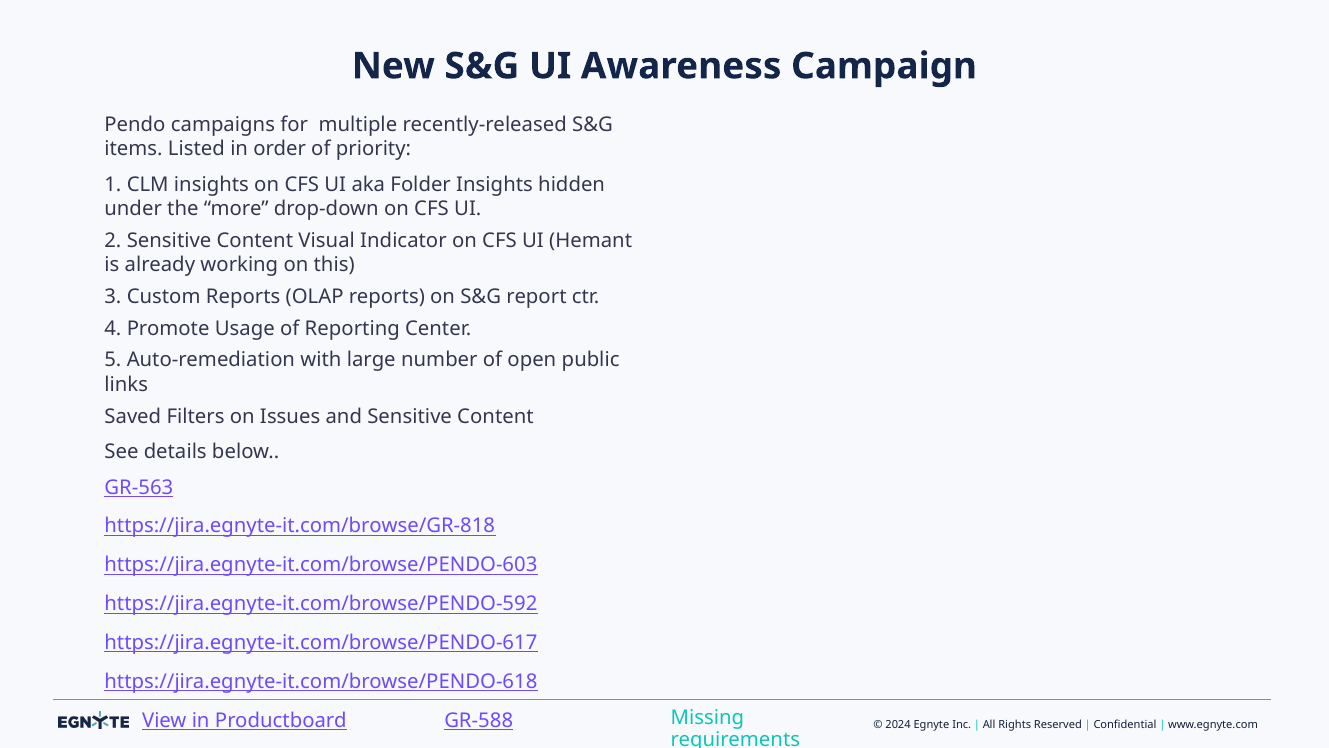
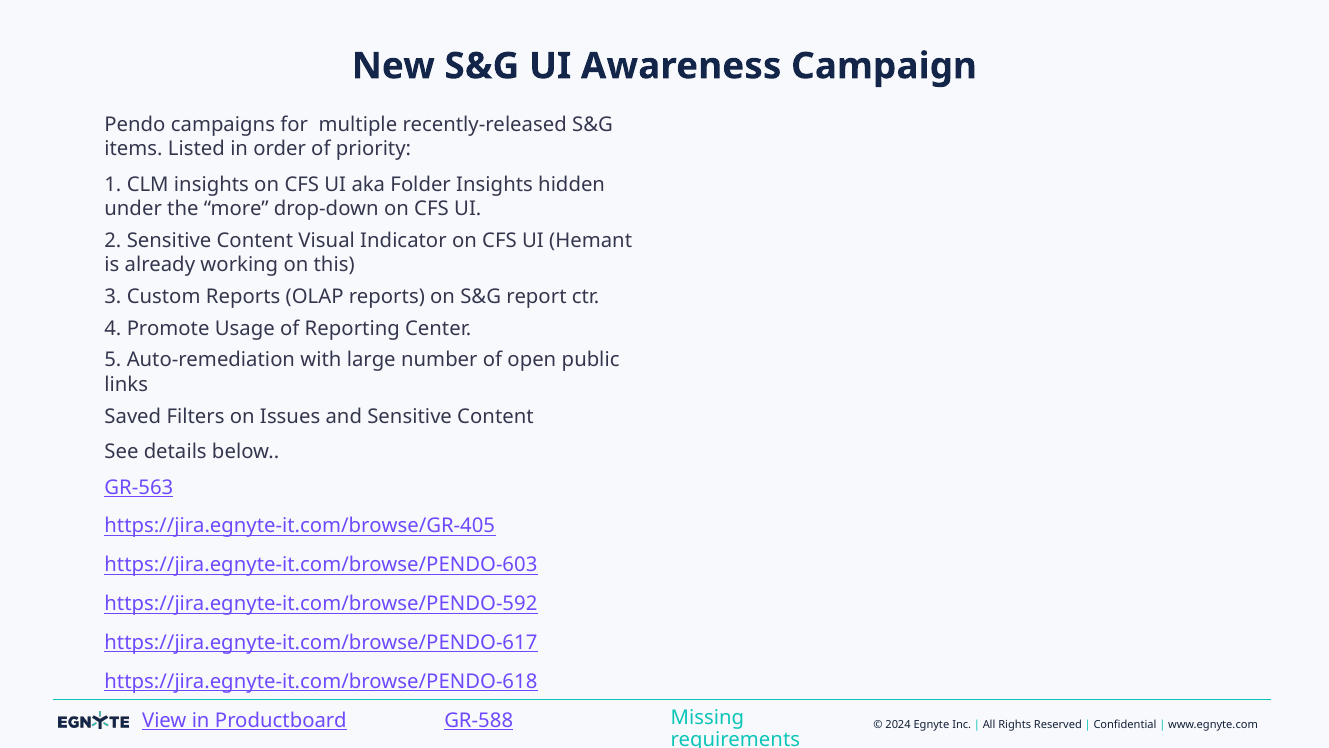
https://jira.egnyte-it.com/browse/GR-818: https://jira.egnyte-it.com/browse/GR-818 -> https://jira.egnyte-it.com/browse/GR-405 (300, 526)
